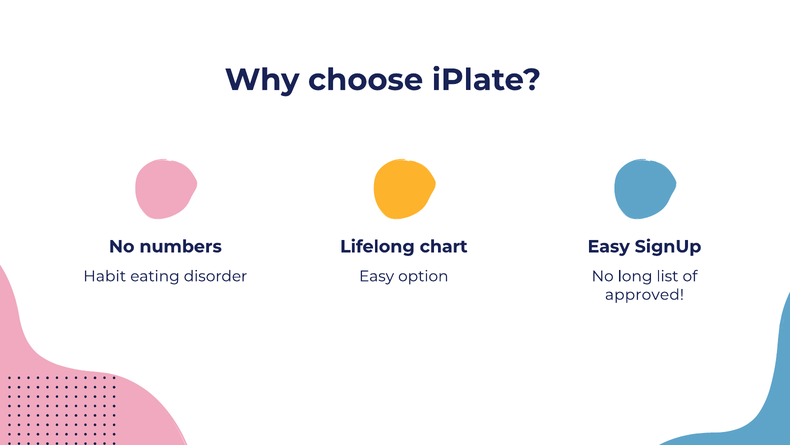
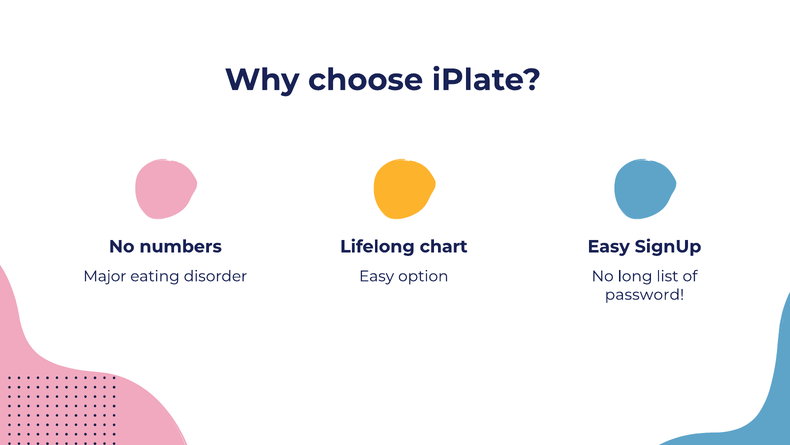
Habit: Habit -> Major (105, 276)
approved: approved -> password (644, 294)
